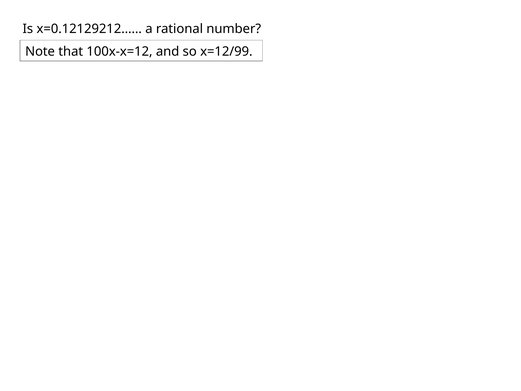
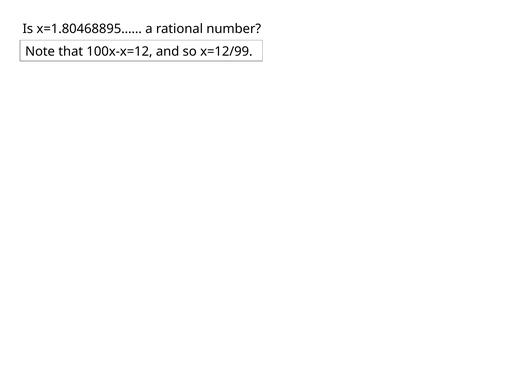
x=0.12129212……: x=0.12129212…… -> x=1.80468895…… (89, 29)
